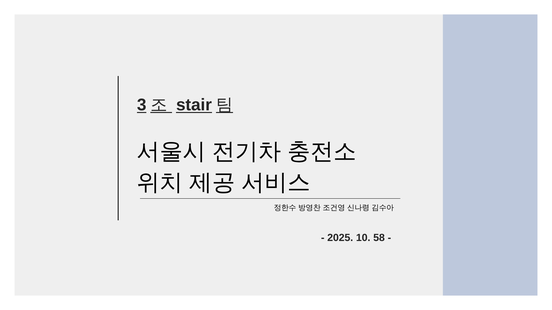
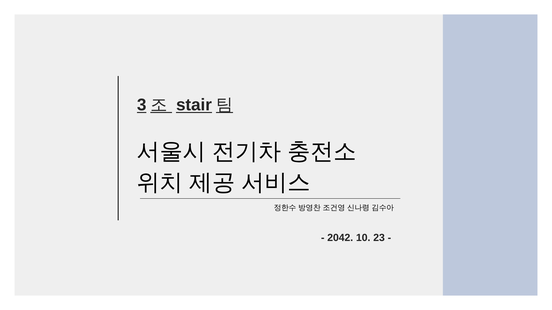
2025: 2025 -> 2042 (340, 238)
58: 58 -> 23 (379, 238)
